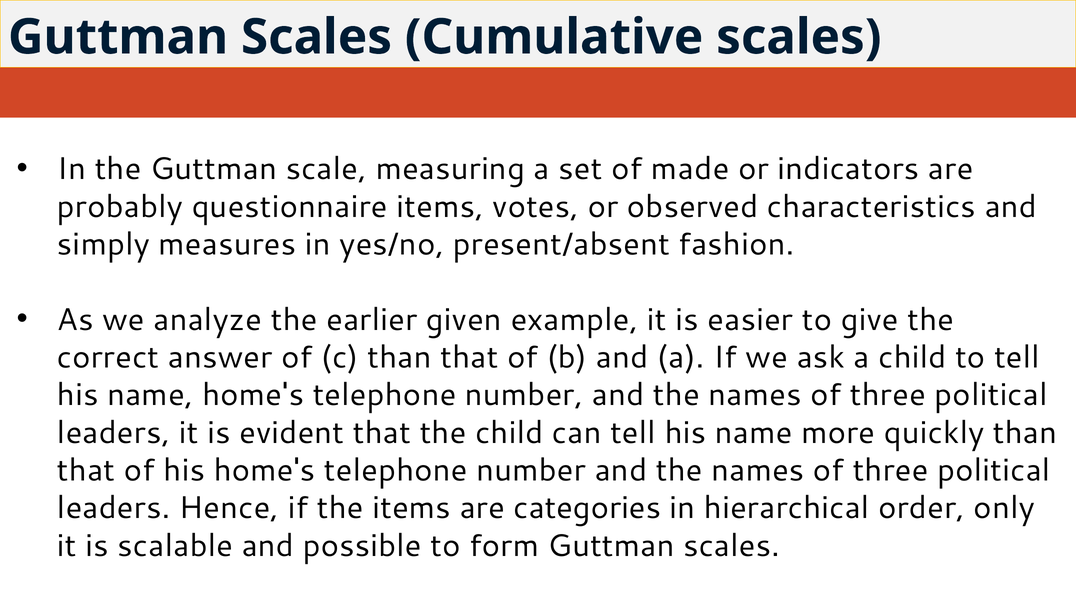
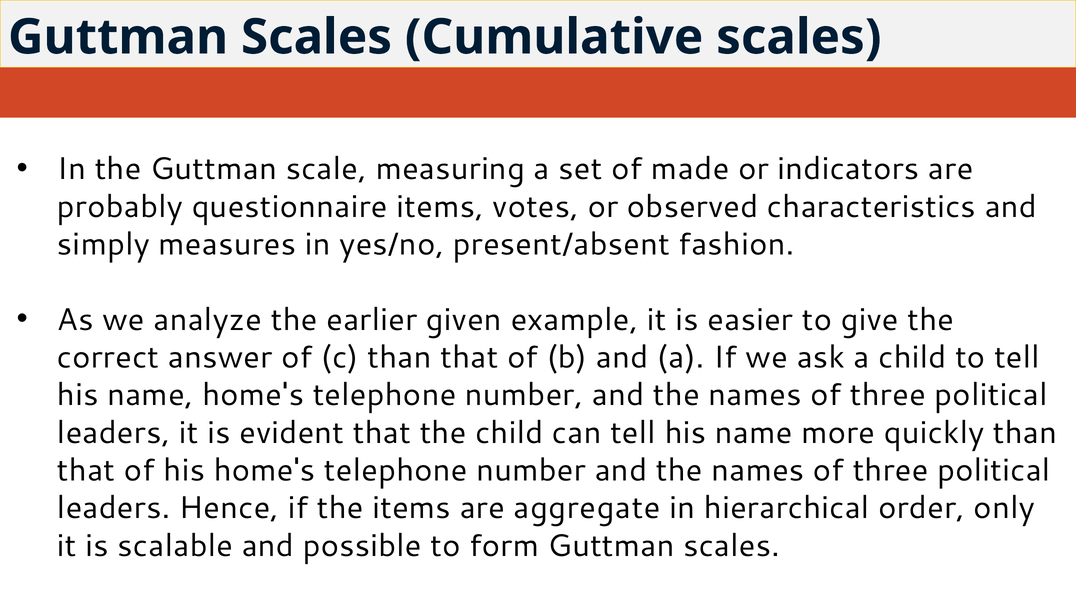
categories: categories -> aggregate (587, 508)
